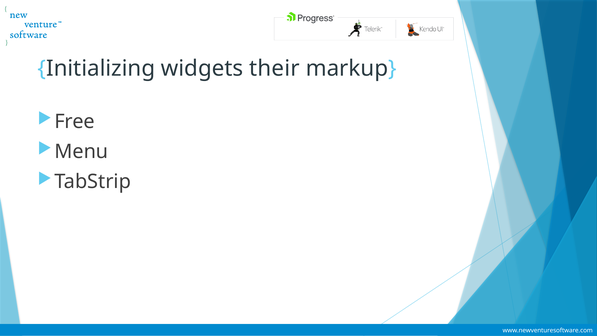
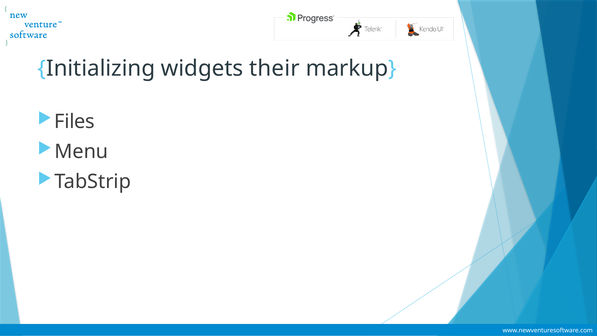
Free: Free -> Files (75, 121)
